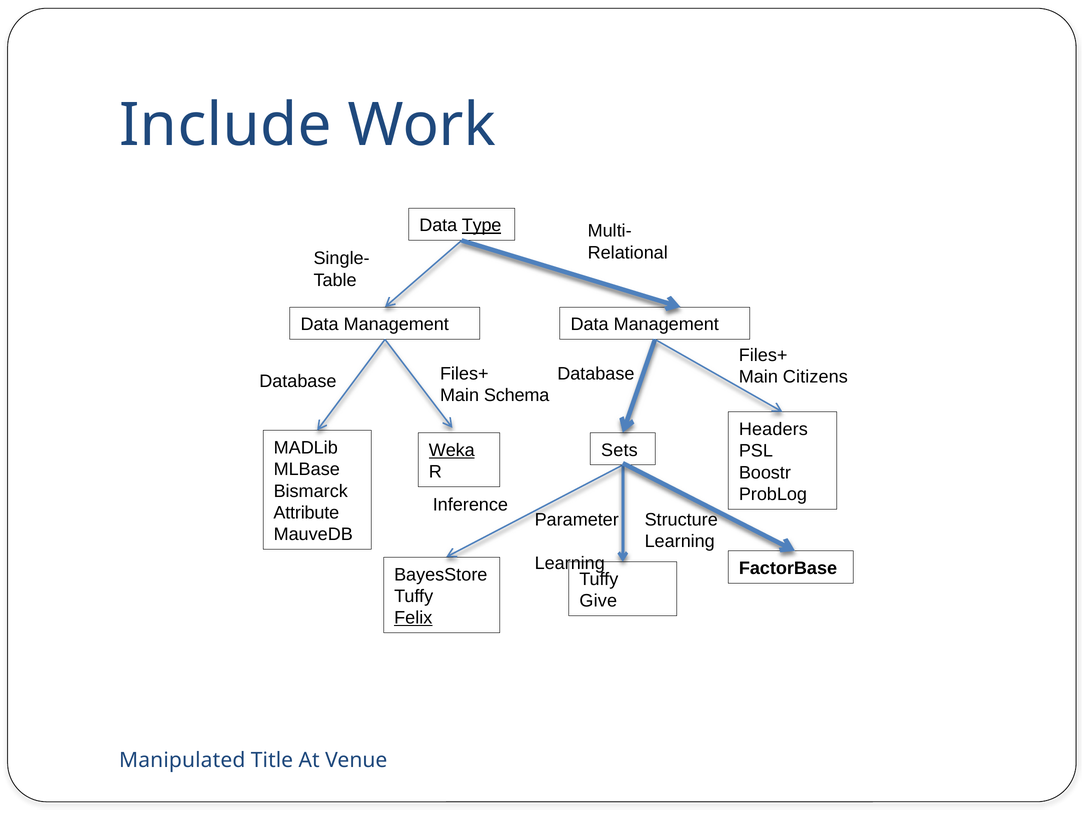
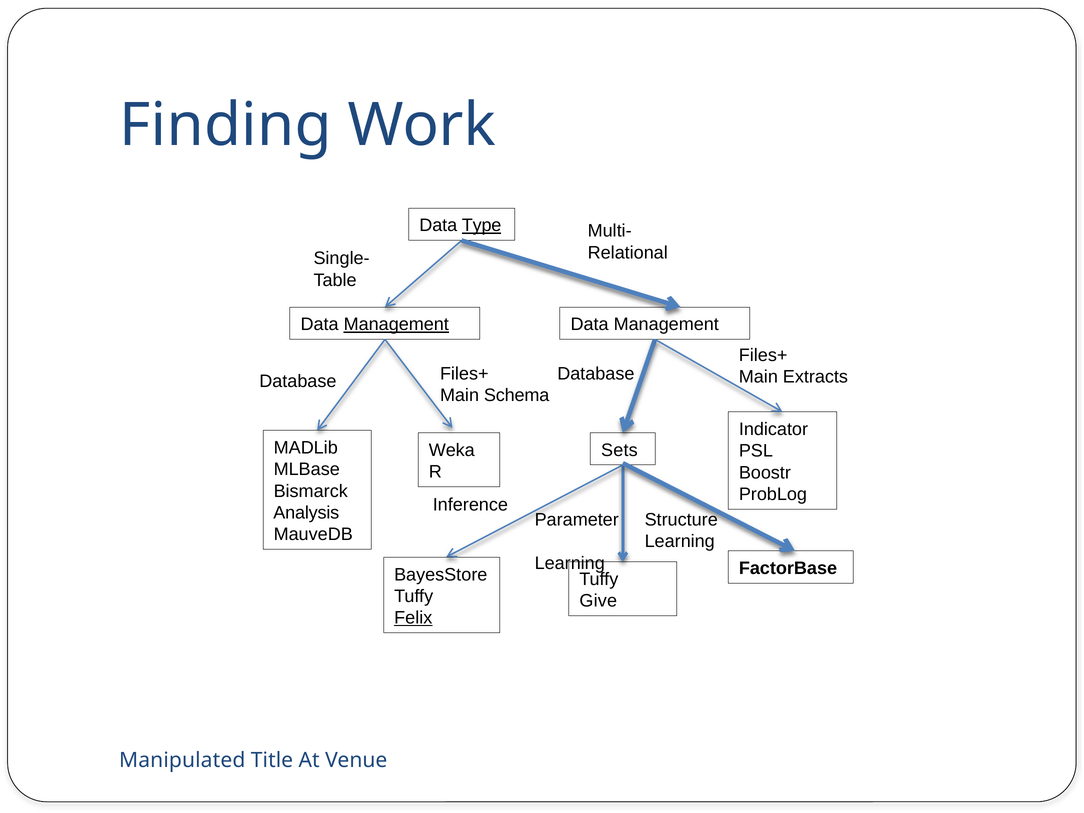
Include: Include -> Finding (225, 125)
Management underline: none -> present (396, 324)
Citizens: Citizens -> Extracts (815, 377)
Headers: Headers -> Indicator (773, 429)
Weka underline: present -> none (452, 450)
Attribute: Attribute -> Analysis (306, 513)
